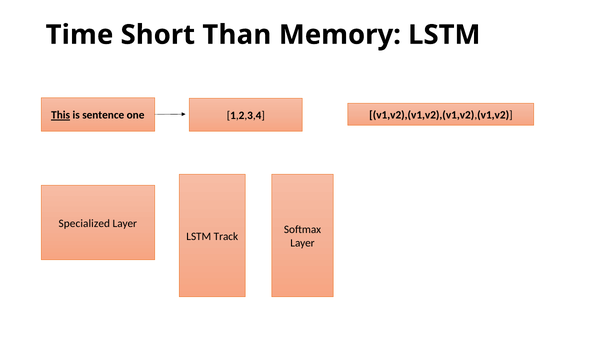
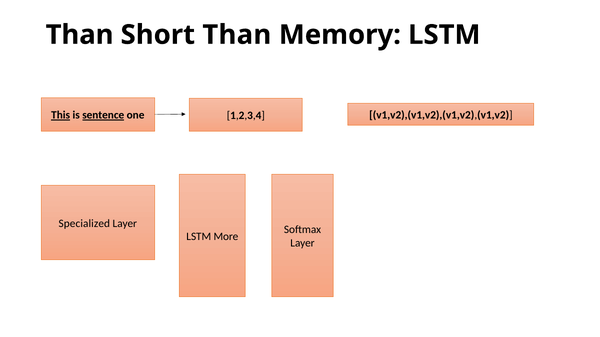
Time: Time -> Than (80, 35)
sentence underline: none -> present (103, 115)
Track: Track -> More (226, 237)
